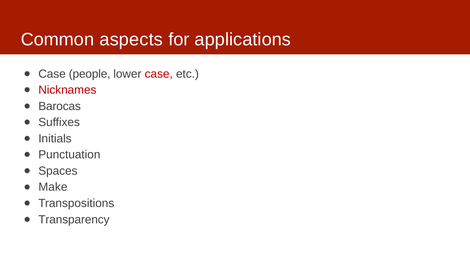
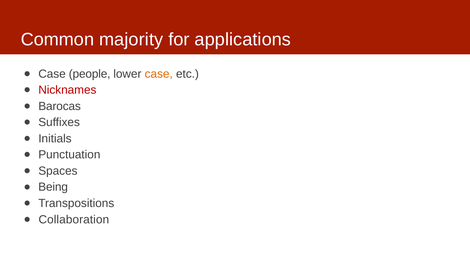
aspects: aspects -> majority (131, 40)
case colour: red -> orange (159, 74)
Make: Make -> Being (53, 187)
Transparency: Transparency -> Collaboration (74, 220)
